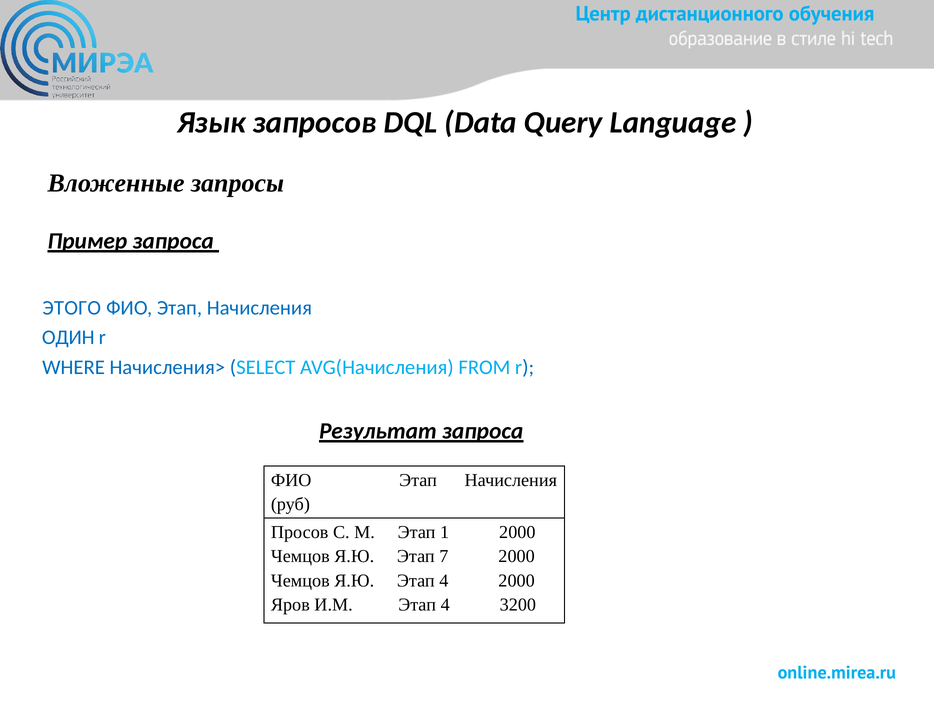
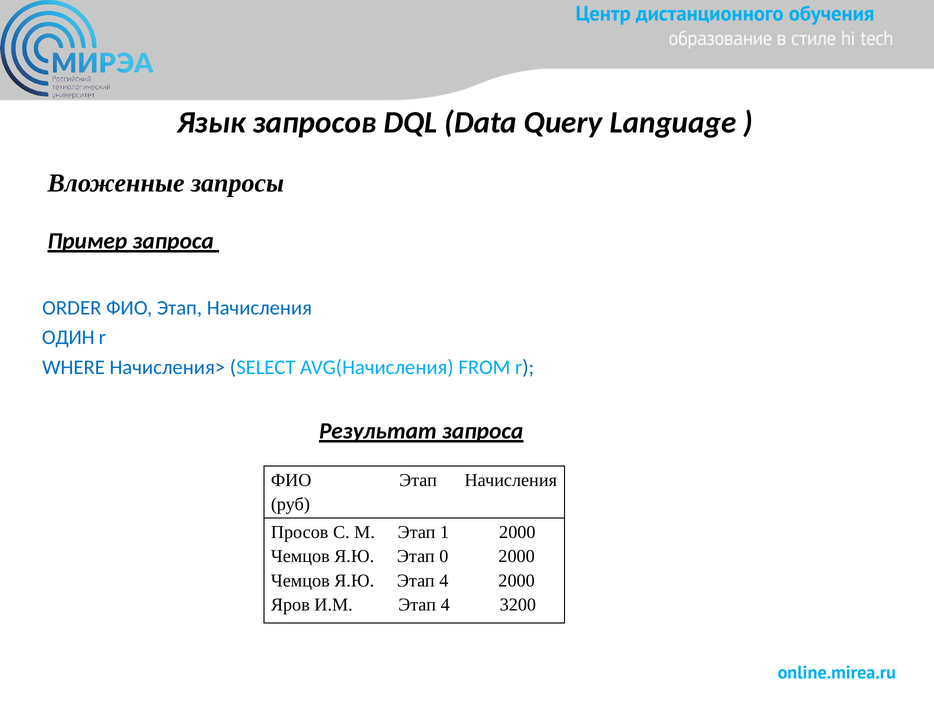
ЭТОГО: ЭТОГО -> ORDER (72, 307)
7: 7 -> 0 (444, 556)
